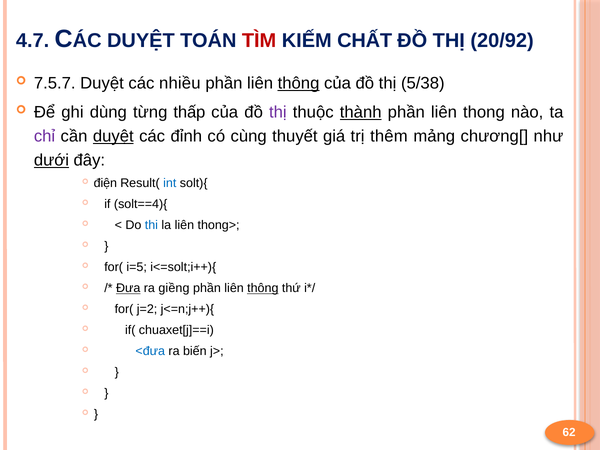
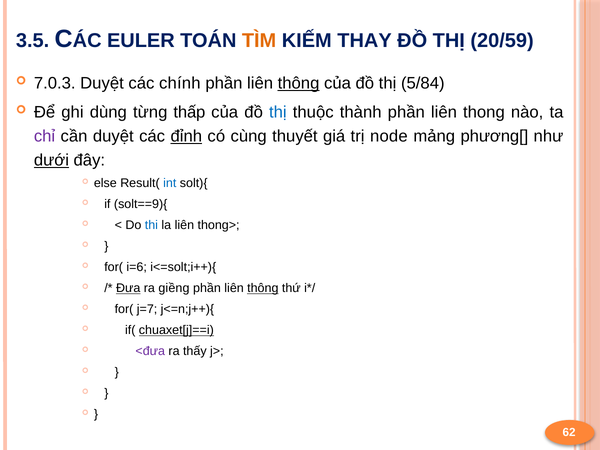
4.7: 4.7 -> 3.5 (33, 40)
DUYỆT: DUYỆT -> EULER (141, 40)
TÌM colour: red -> orange (259, 40)
CHẤT: CHẤT -> THAY (365, 40)
20/92: 20/92 -> 20/59 (502, 40)
7.5.7: 7.5.7 -> 7.0.3 (55, 83)
nhiều: nhiều -> chính (180, 83)
5/38: 5/38 -> 5/84 (423, 83)
thị colour: purple -> blue (278, 112)
thành underline: present -> none (361, 112)
duyệt underline: present -> none (113, 136)
đỉnh underline: none -> present (186, 136)
thêm: thêm -> node (389, 136)
chương[: chương[ -> phương[ (494, 136)
điện: điện -> else (105, 183)
solt==4){: solt==4){ -> solt==9){ (141, 204)
i=5: i=5 -> i=6 (137, 267)
j=2: j=2 -> j=7 (147, 309)
chuaxet[j]==i underline: none -> present (176, 330)
<đưa colour: blue -> purple (150, 351)
biến: biến -> thấy (195, 351)
